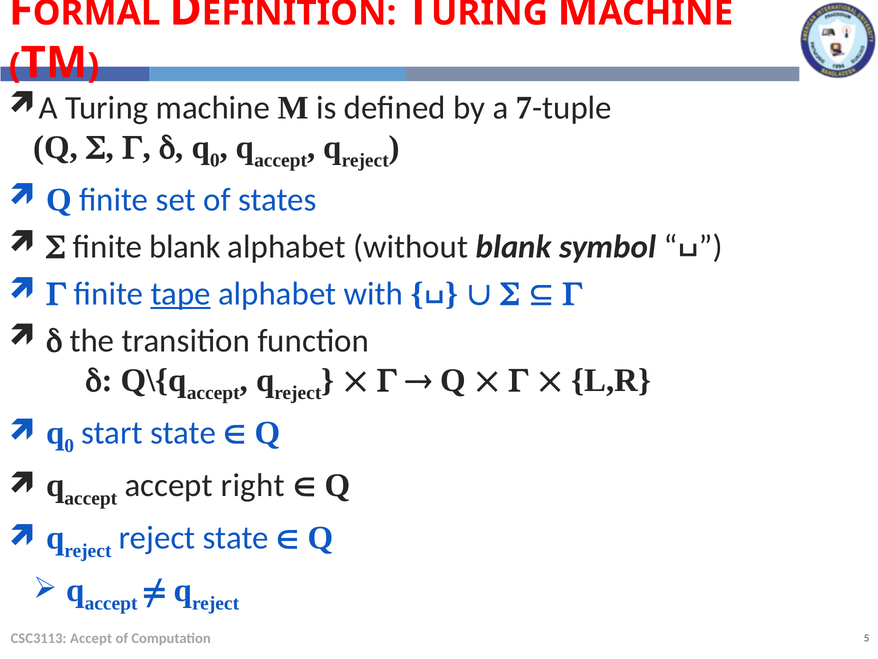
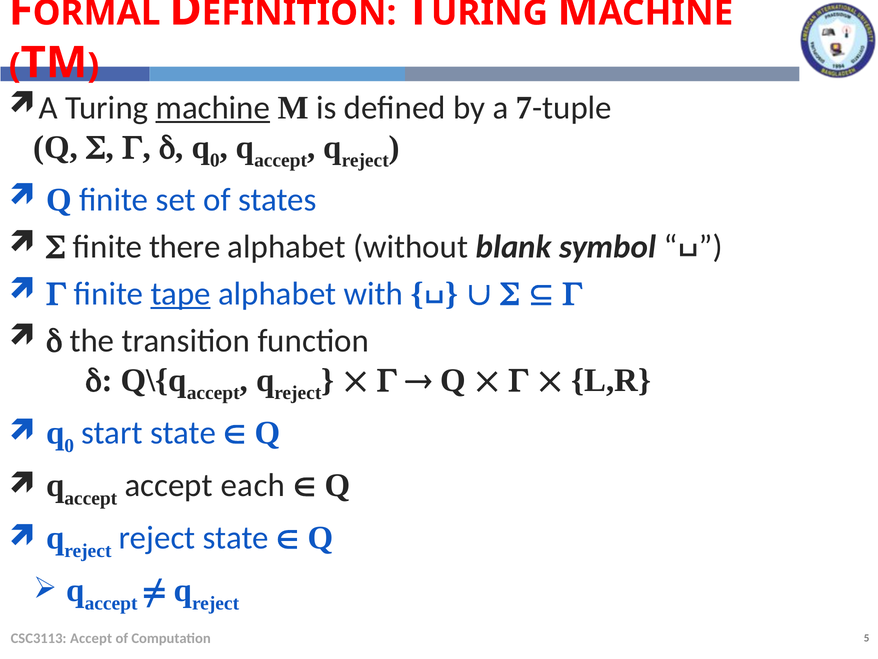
machine underline: none -> present (213, 108)
finite blank: blank -> there (185, 247)
right: right -> each (253, 485)
